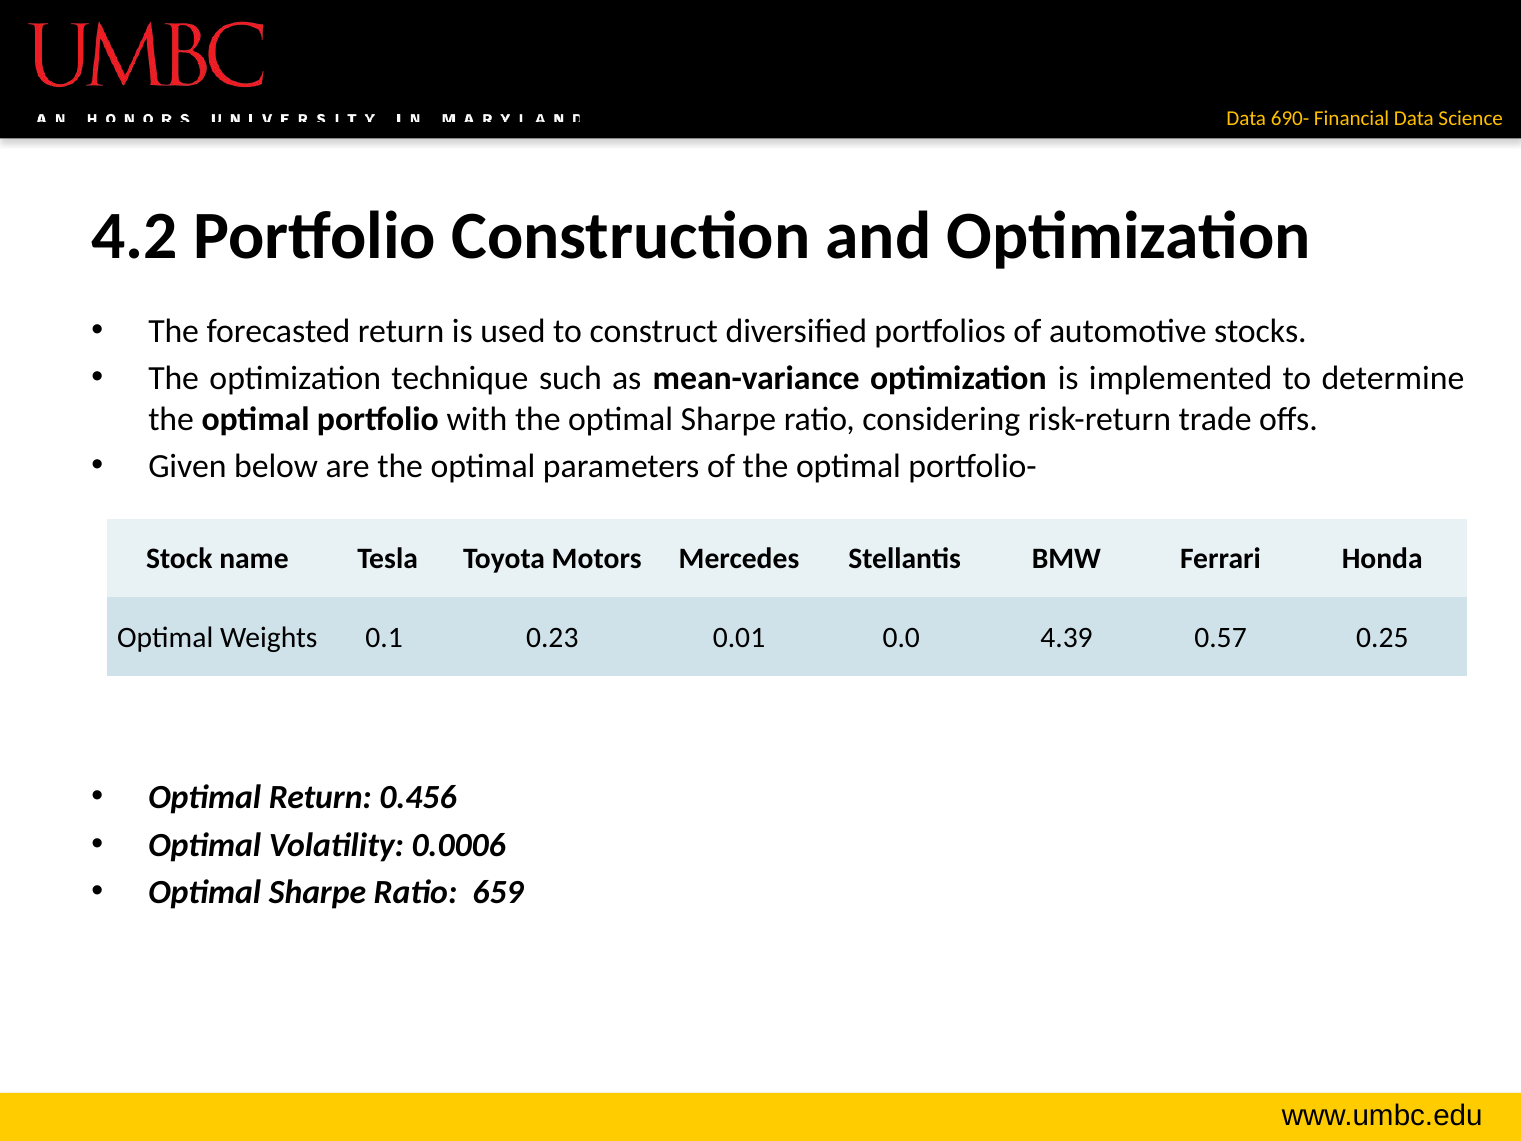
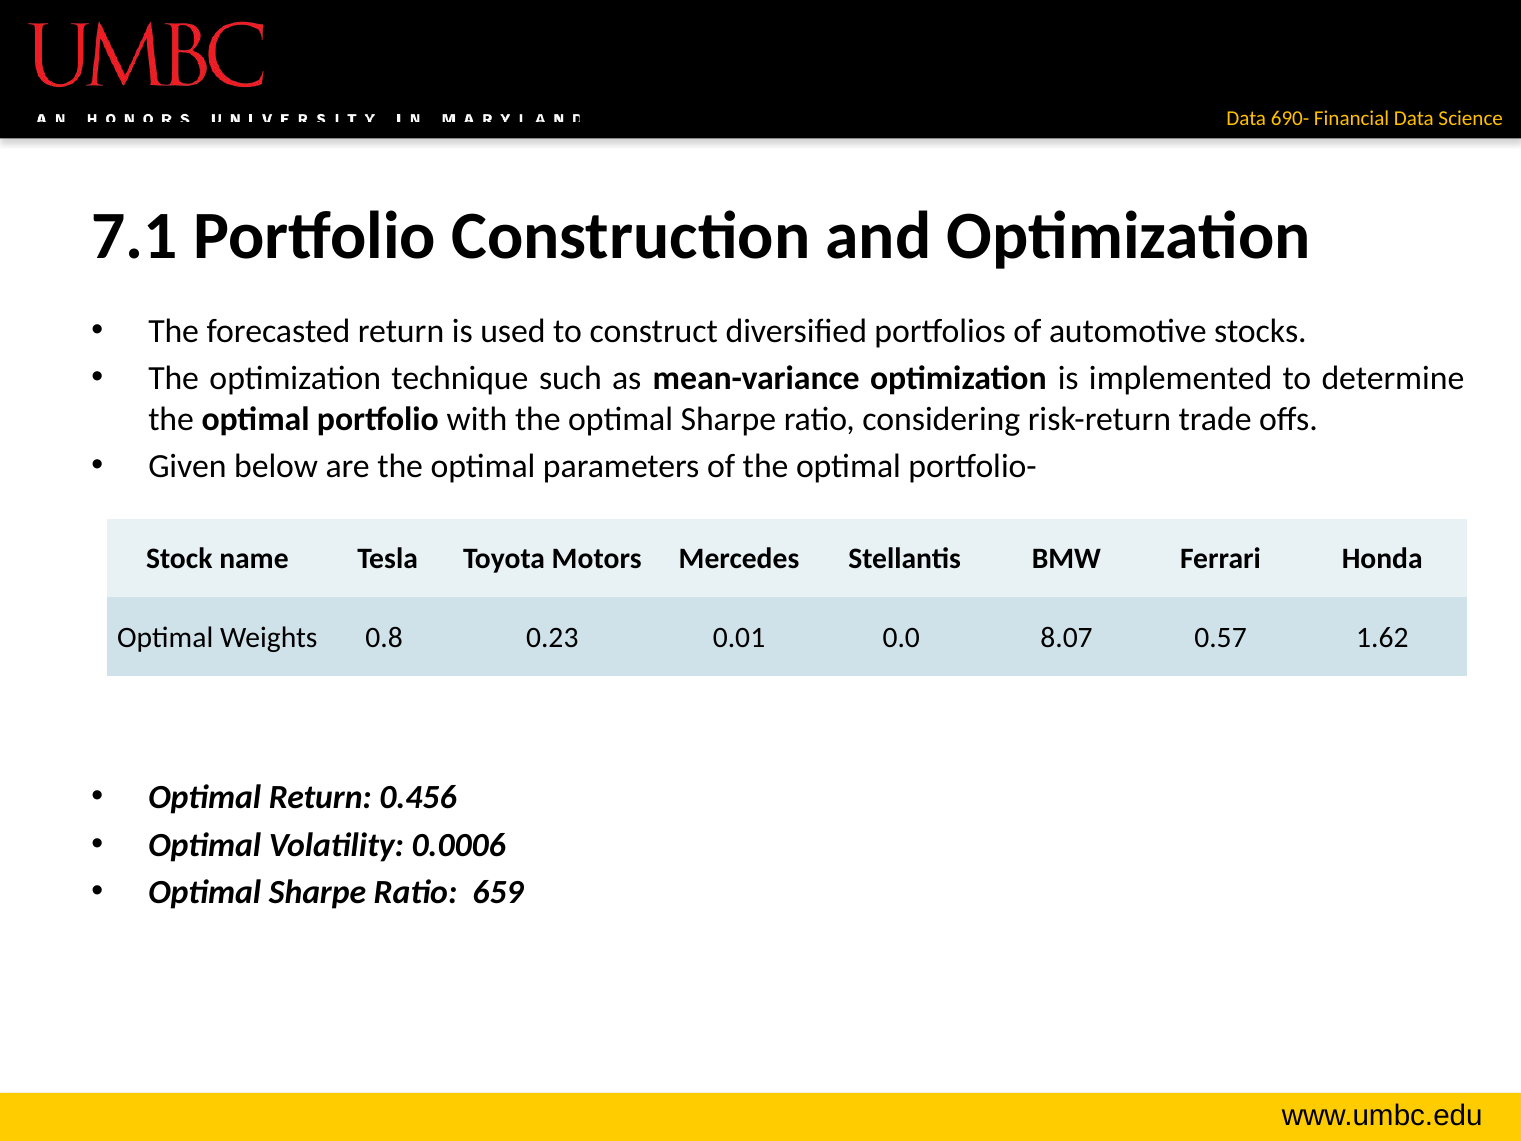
4.2: 4.2 -> 7.1 (134, 236)
0.1: 0.1 -> 0.8 (384, 638)
4.39: 4.39 -> 8.07 (1066, 638)
0.25: 0.25 -> 1.62 (1382, 638)
